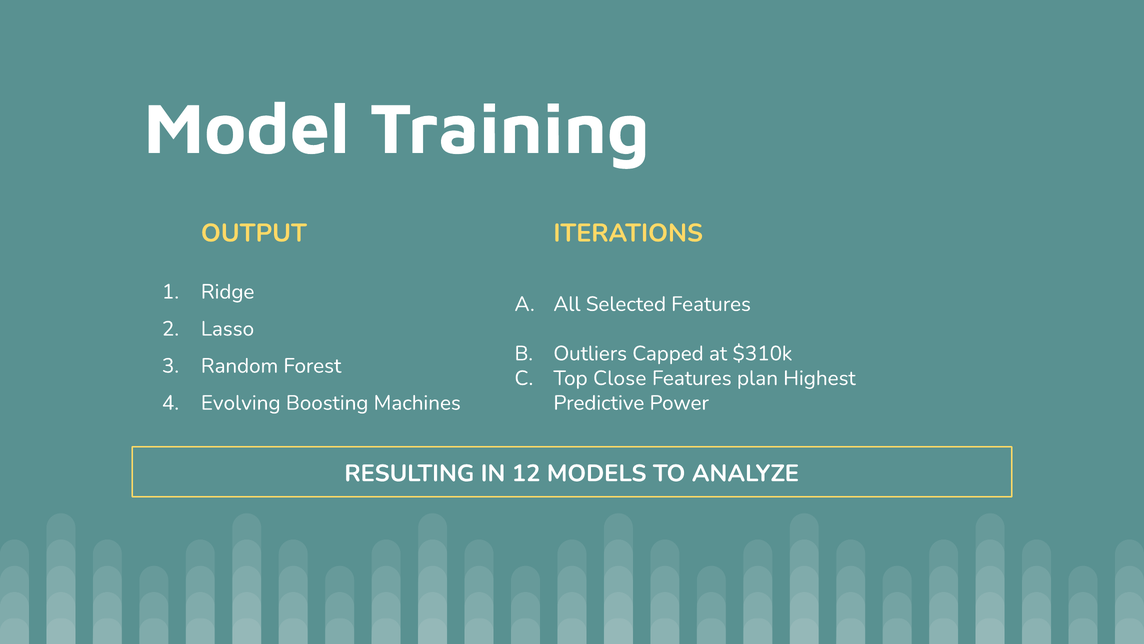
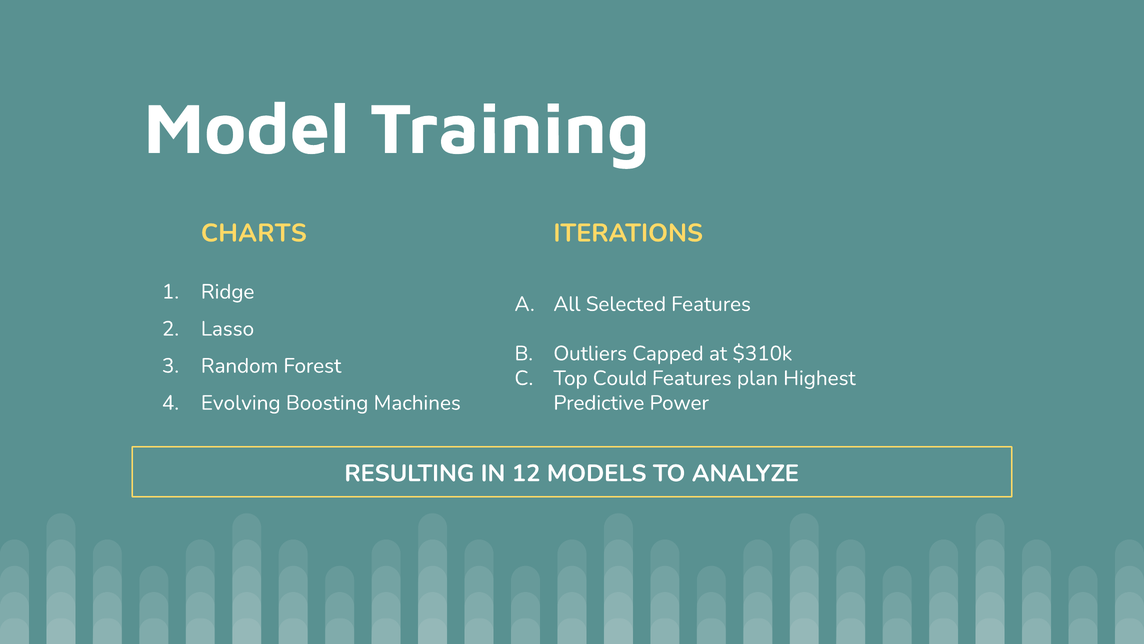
OUTPUT: OUTPUT -> CHARTS (254, 233)
Close: Close -> Could (620, 378)
